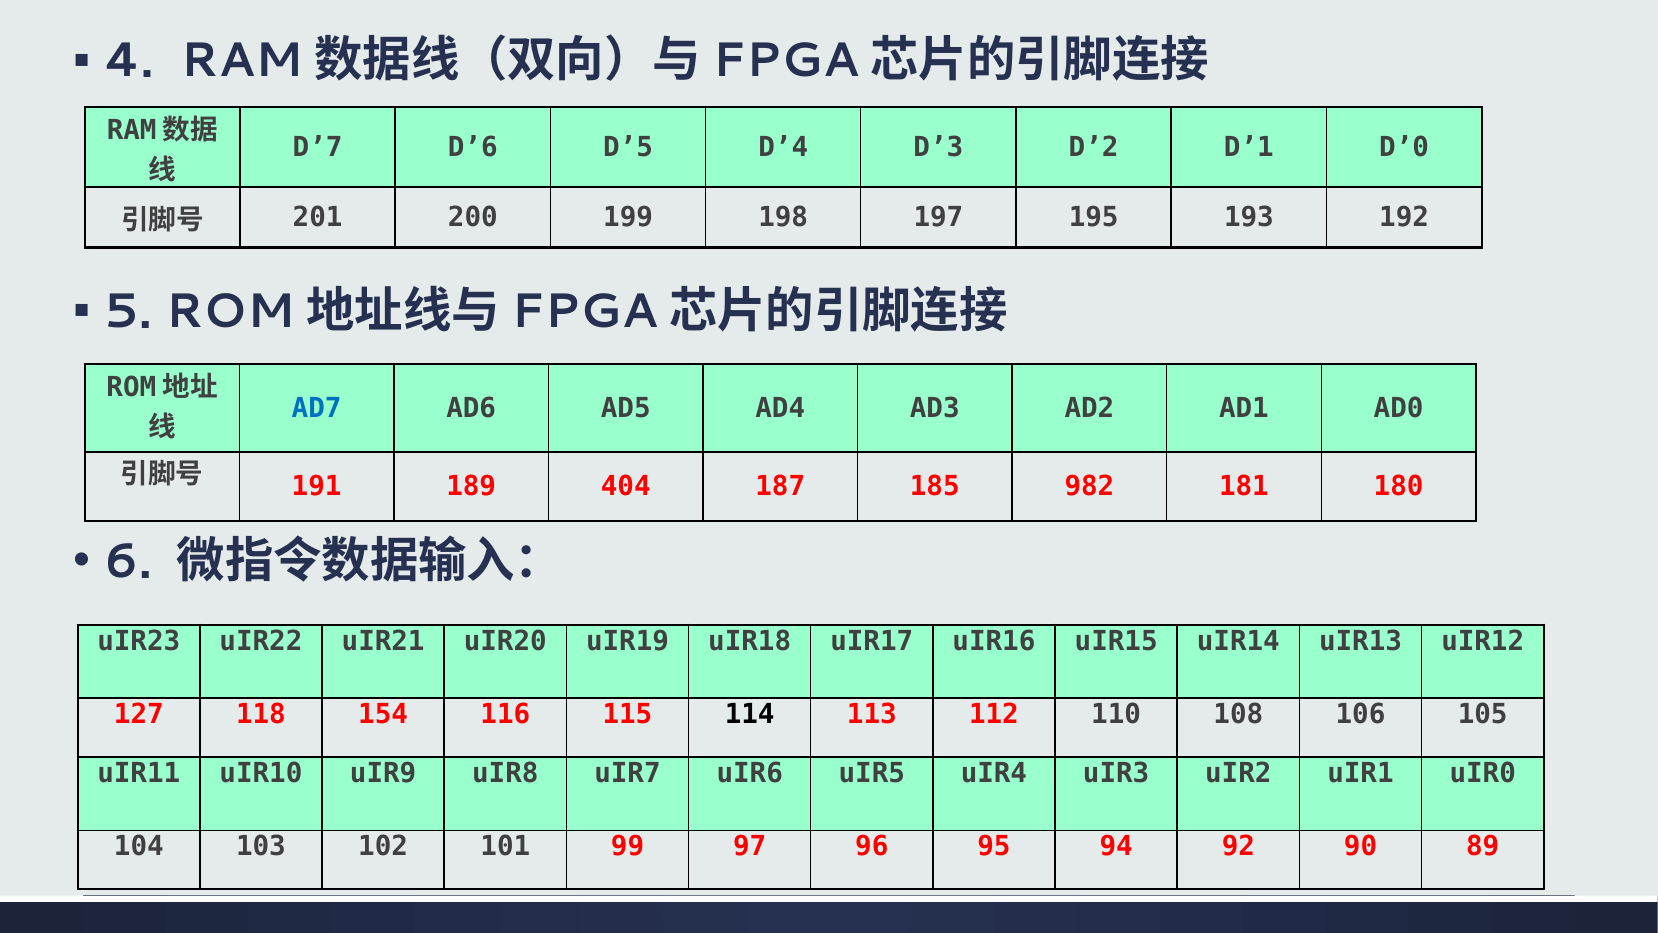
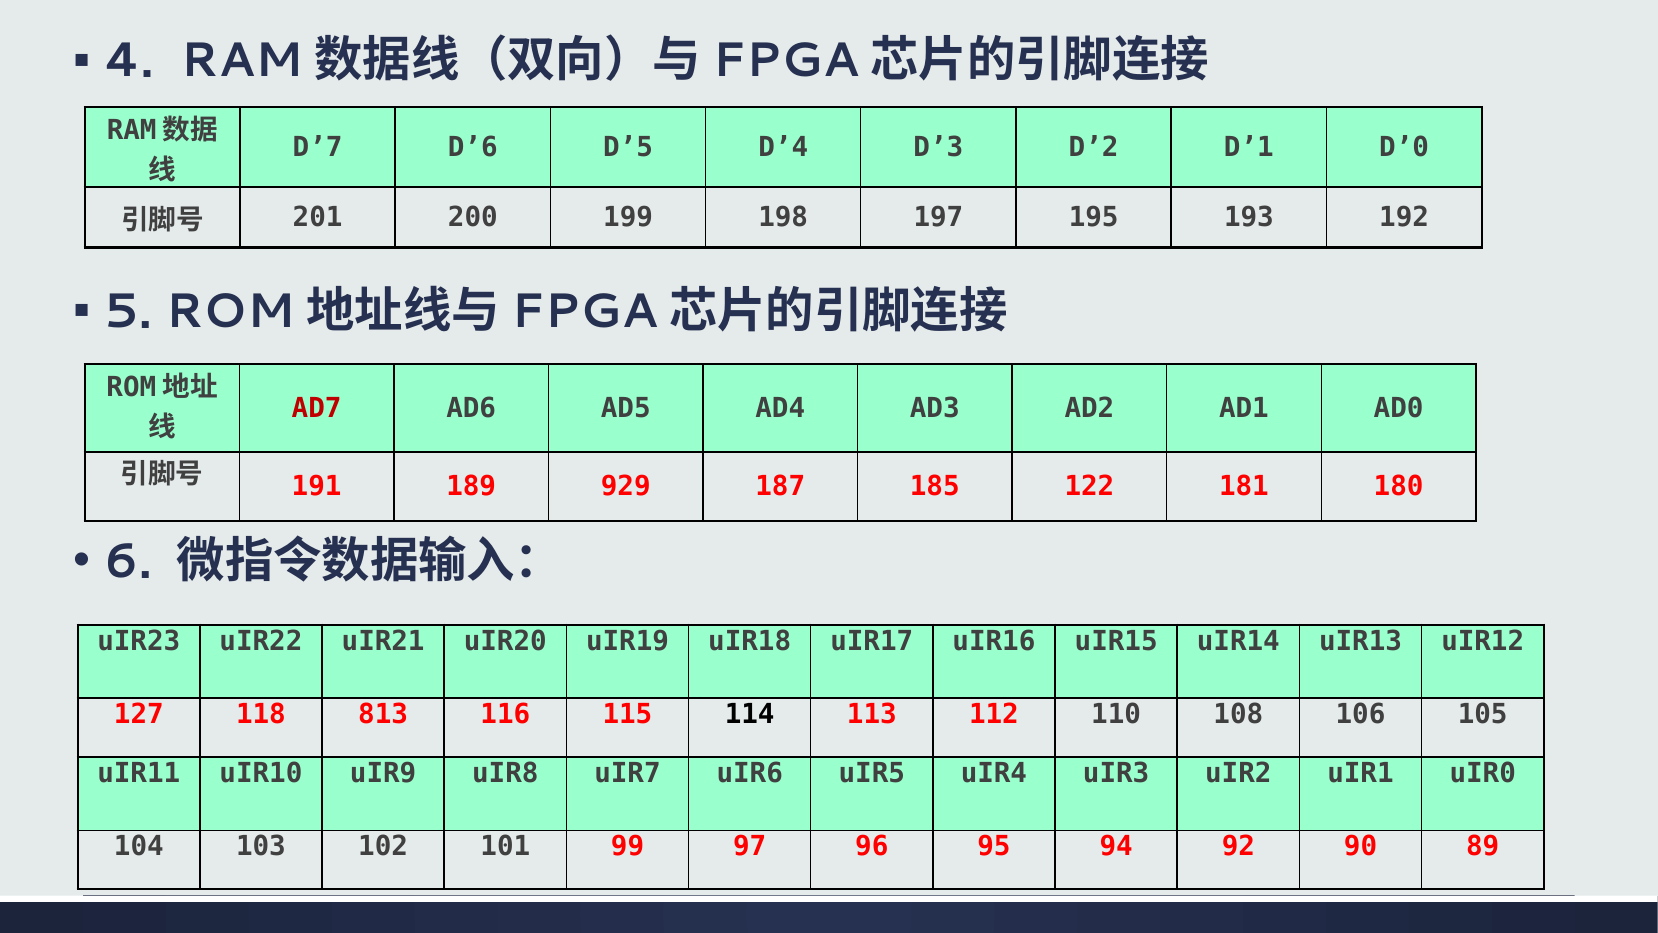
AD7 colour: blue -> red (317, 408)
404: 404 -> 929 (626, 487)
982: 982 -> 122 (1089, 487)
154: 154 -> 813 (383, 714)
